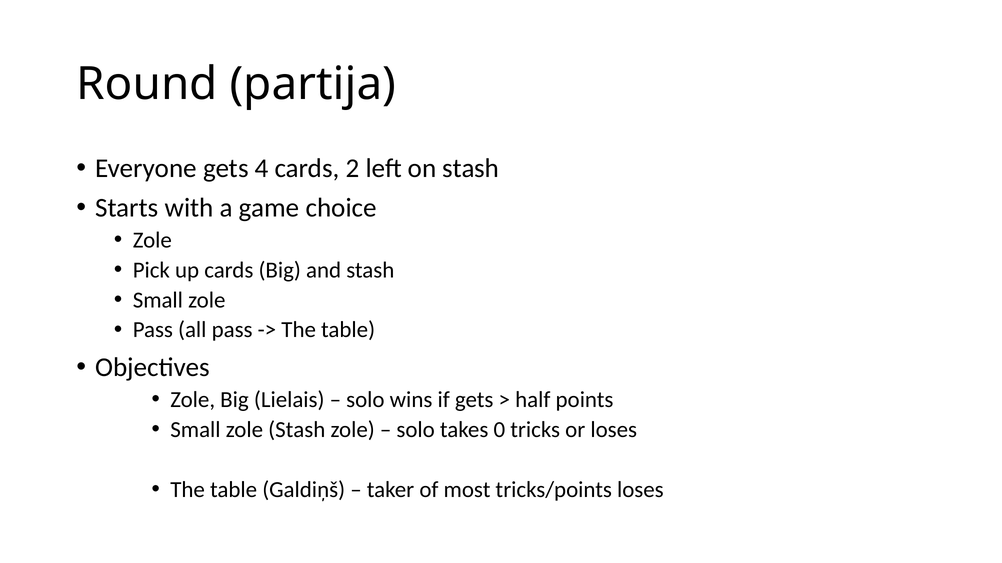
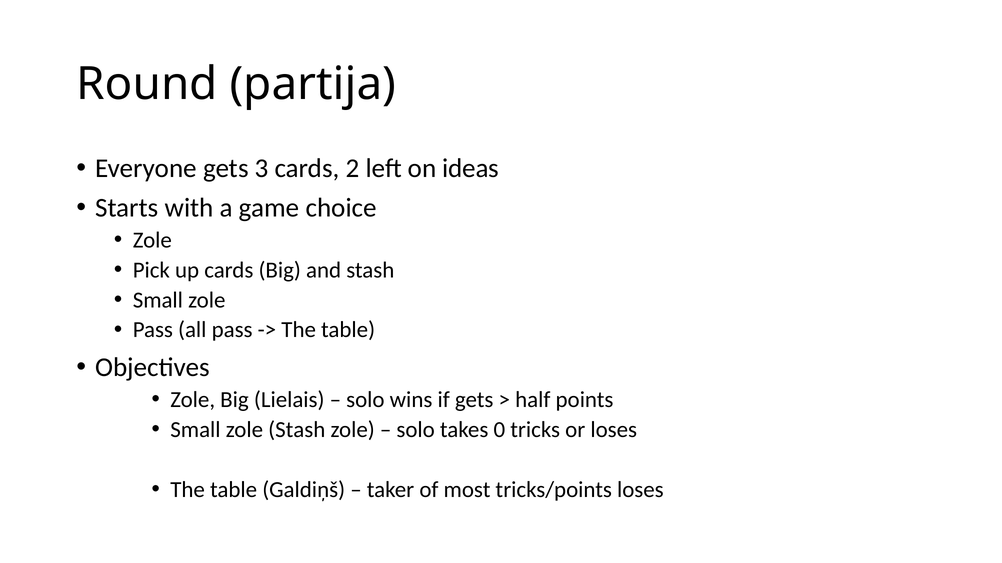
4: 4 -> 3 (262, 168)
on stash: stash -> ideas (471, 168)
